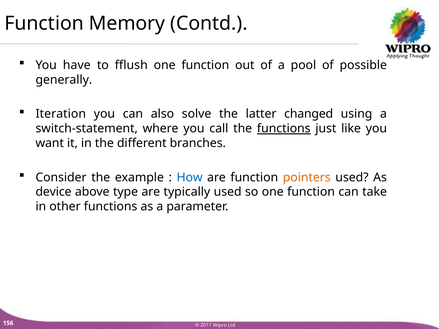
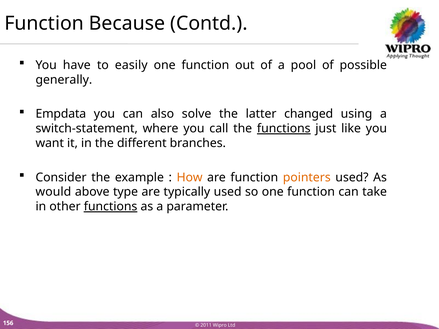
Memory: Memory -> Because (127, 23)
fflush: fflush -> easily (131, 65)
Iteration: Iteration -> Empdata (61, 114)
How colour: blue -> orange (190, 177)
device: device -> would (53, 192)
functions underline: none -> present (111, 207)
